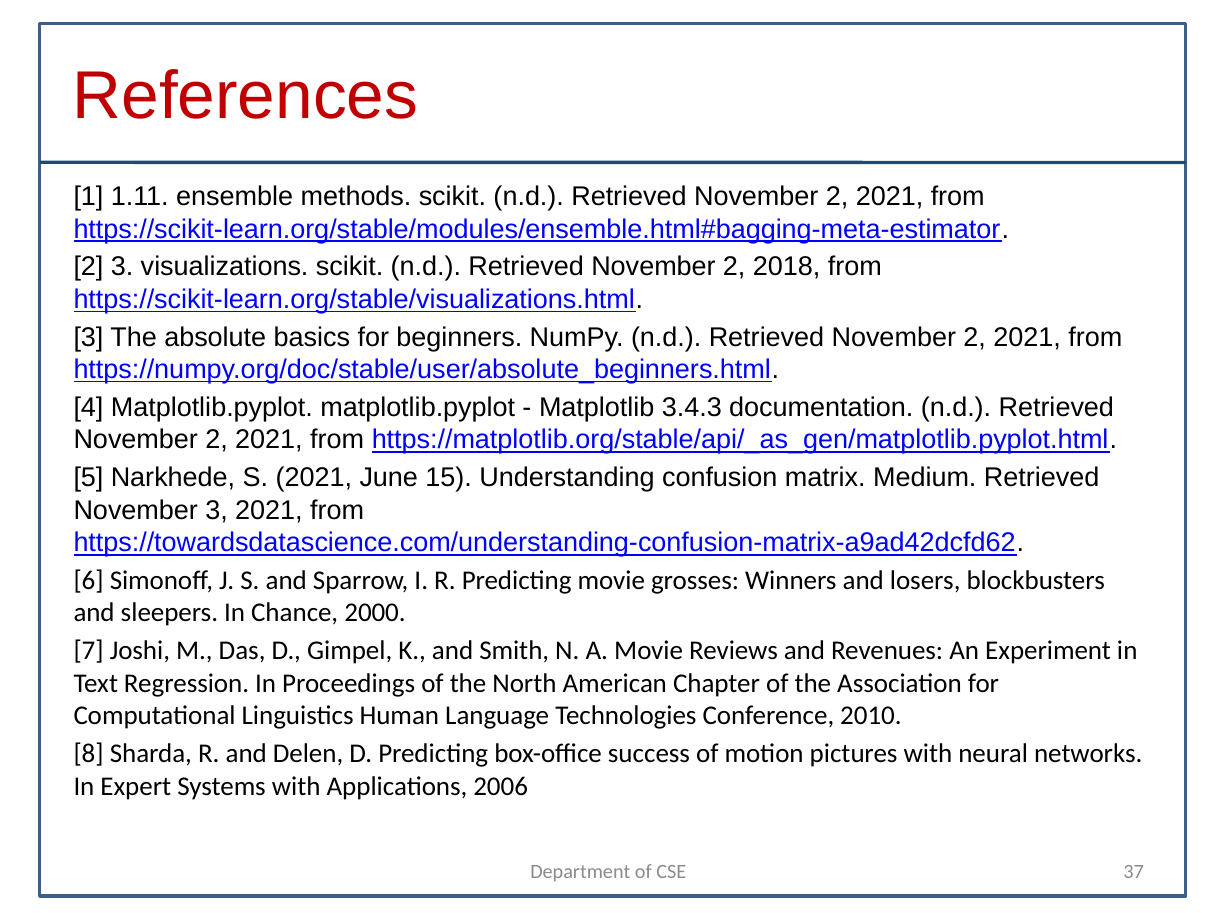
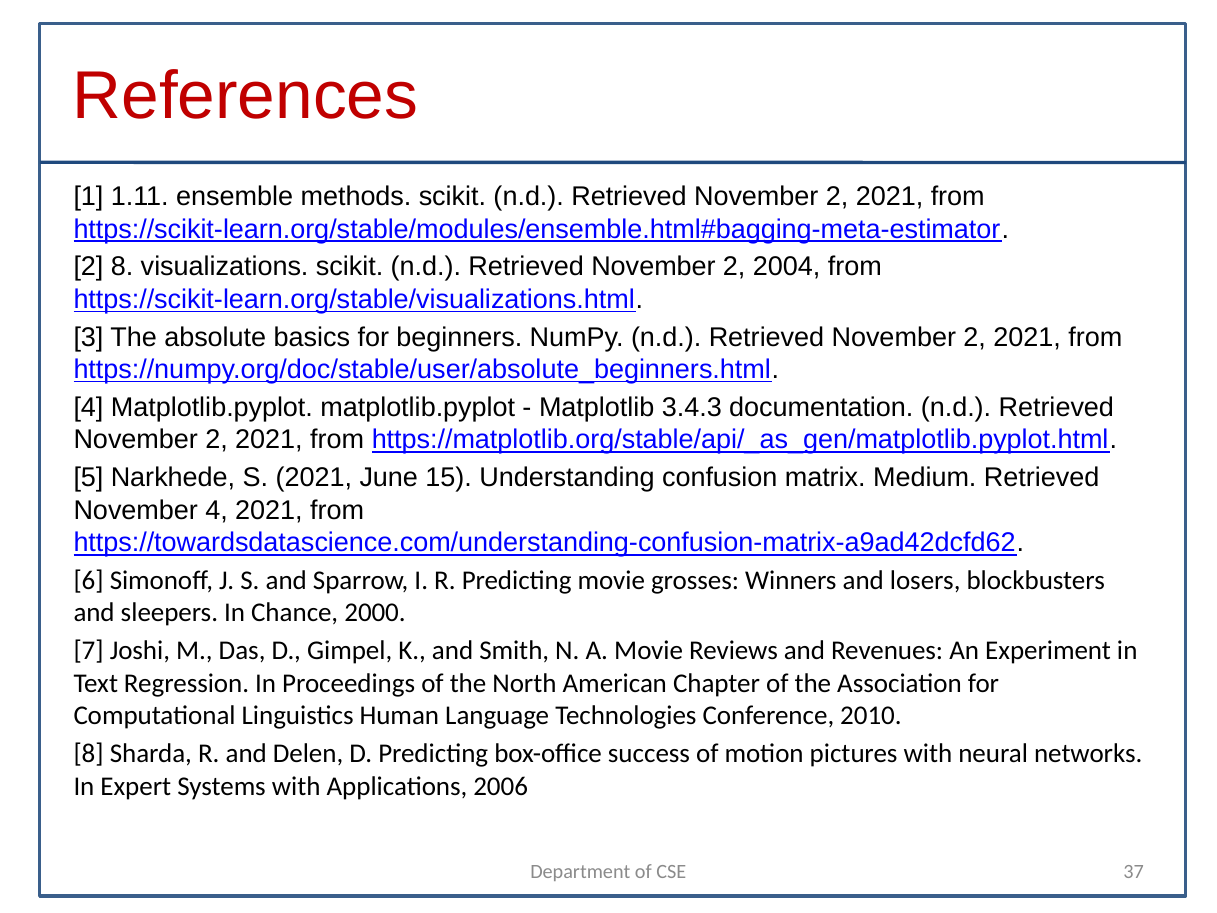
2 3: 3 -> 8 (122, 267)
2018: 2018 -> 2004 (787, 267)
November 3: 3 -> 4 (217, 510)
